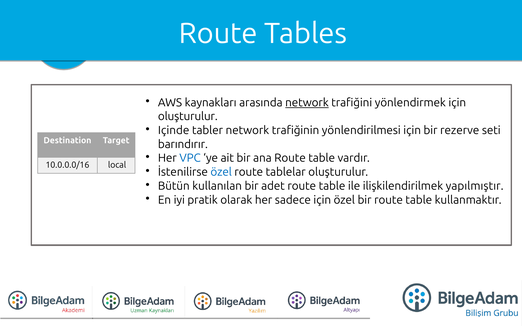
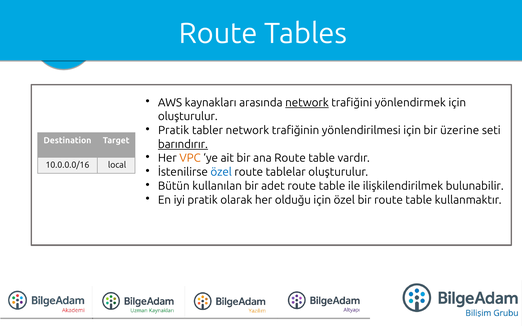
Içinde: Içinde -> Pratik (174, 130)
rezerve: rezerve -> üzerine (460, 130)
barındırır underline: none -> present (183, 144)
VPC colour: blue -> orange (190, 158)
yapılmıştır: yapılmıştır -> bulunabilir (475, 186)
sadece: sadece -> olduğu (293, 200)
